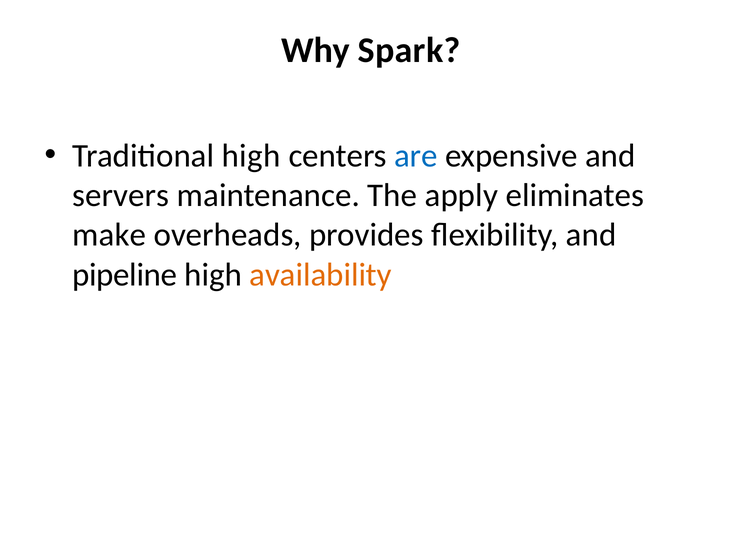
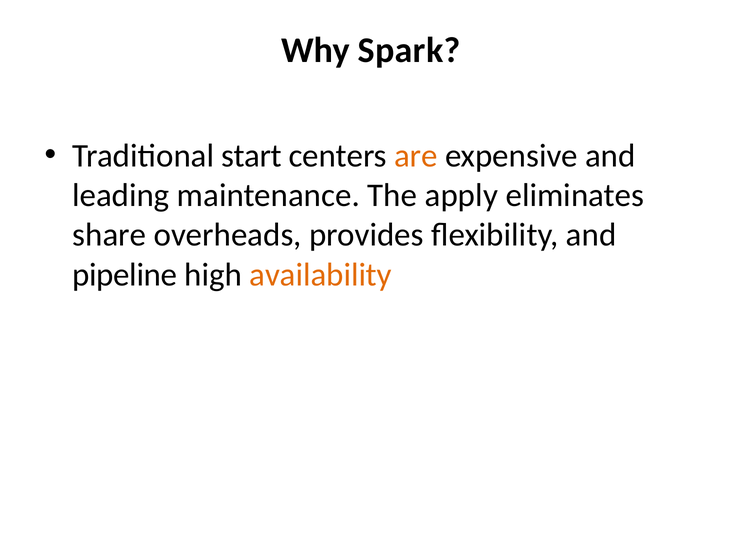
Traditional high: high -> start (252, 156)
are colour: blue -> orange (416, 156)
servers: servers -> leading (121, 195)
make: make -> share (109, 235)
